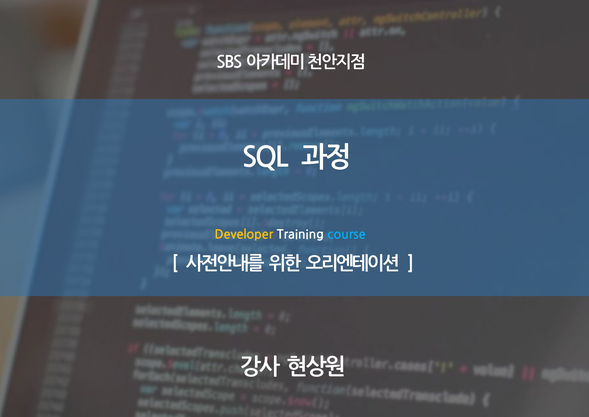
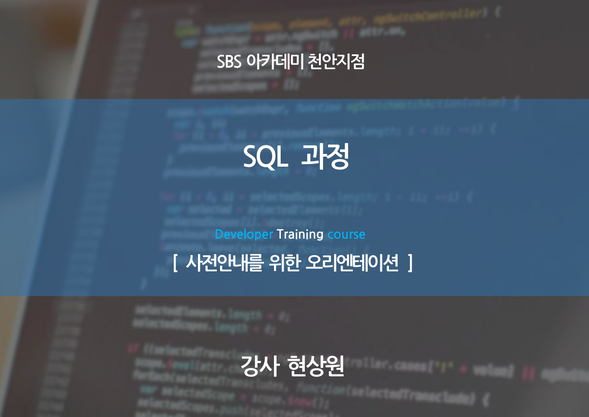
Developer colour: yellow -> light blue (244, 234)
